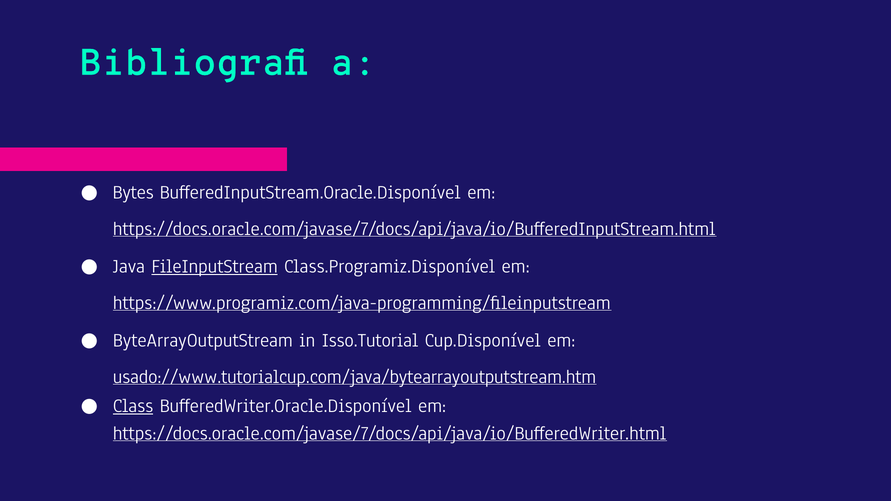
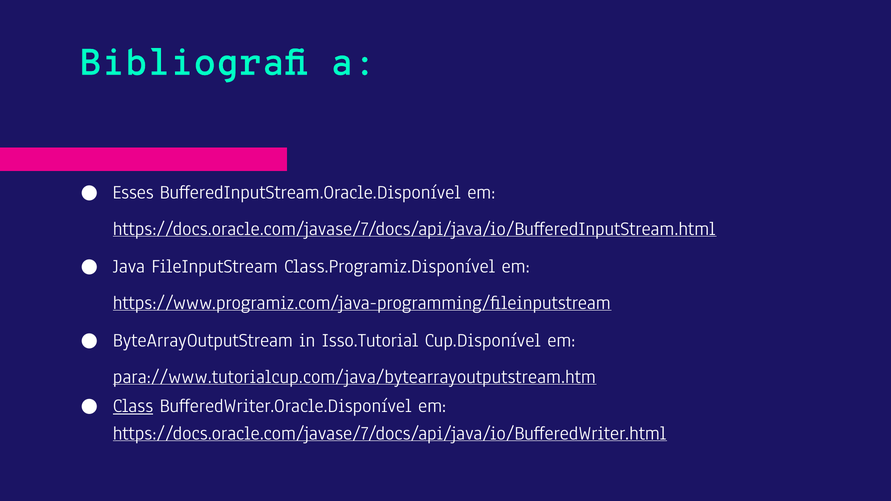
Bytes: Bytes -> Esses (133, 192)
FileInputStream underline: present -> none (215, 266)
usado://www.tutorialcup.com/java/bytearrayoutputstream.htm: usado://www.tutorialcup.com/java/bytearrayoutputstream.htm -> para://www.tutorialcup.com/java/bytearrayoutputstream.htm (354, 377)
